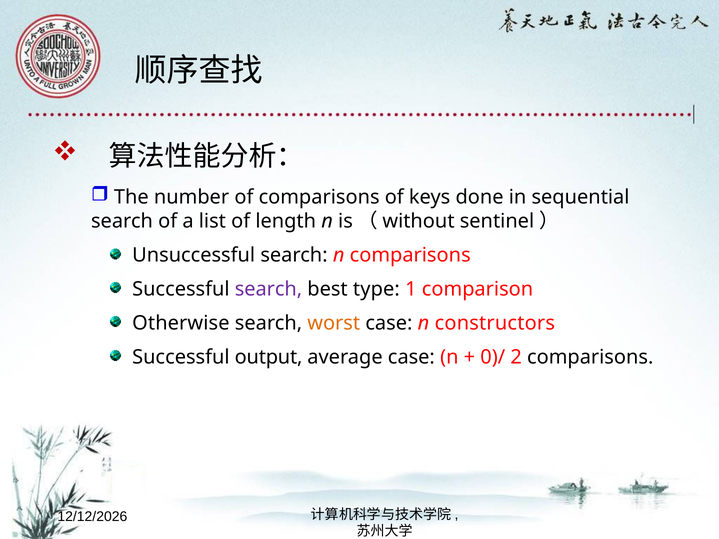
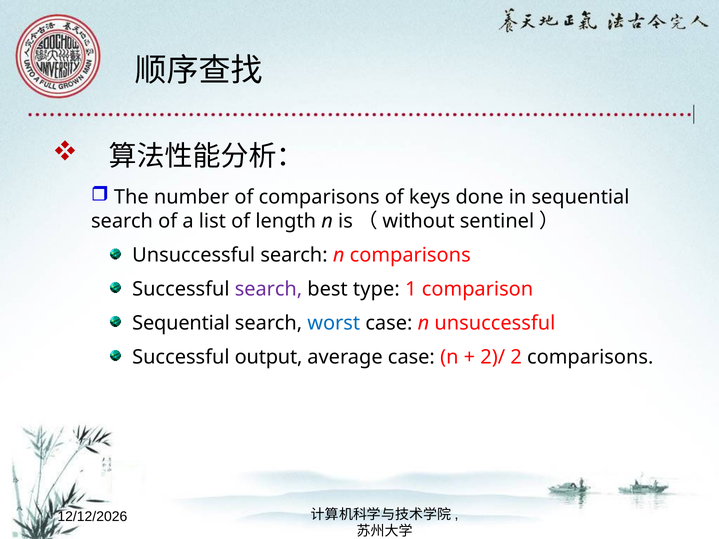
Otherwise: Otherwise -> Sequential (181, 323)
worst colour: orange -> blue (334, 323)
n constructors: constructors -> unsuccessful (495, 323)
0)/: 0)/ -> 2)/ (493, 357)
